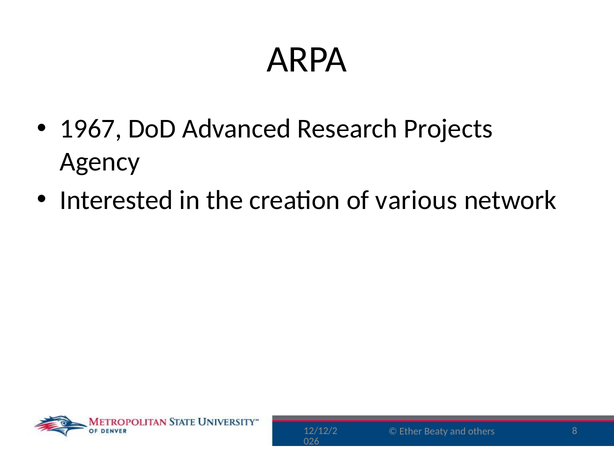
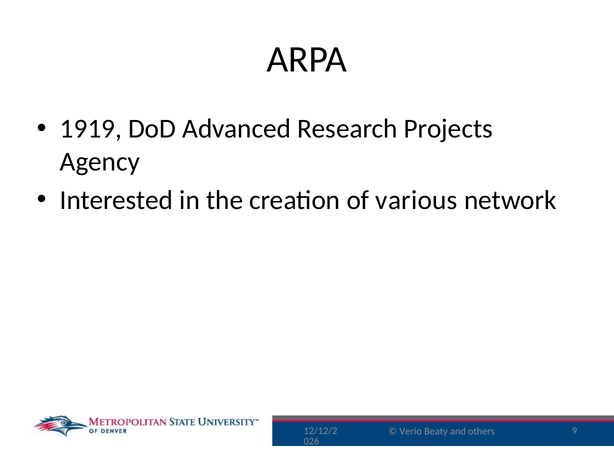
1967: 1967 -> 1919 (91, 129)
Ether: Ether -> Verio (411, 431)
8: 8 -> 9 (575, 431)
